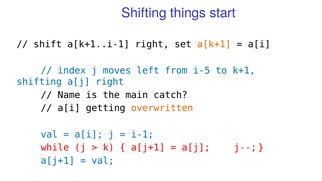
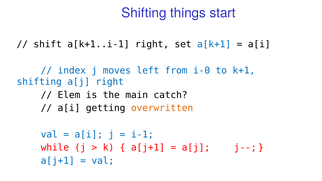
a[k+1 colour: orange -> blue (214, 44)
i-5: i-5 -> i-0 (202, 71)
Name: Name -> Elem (69, 95)
